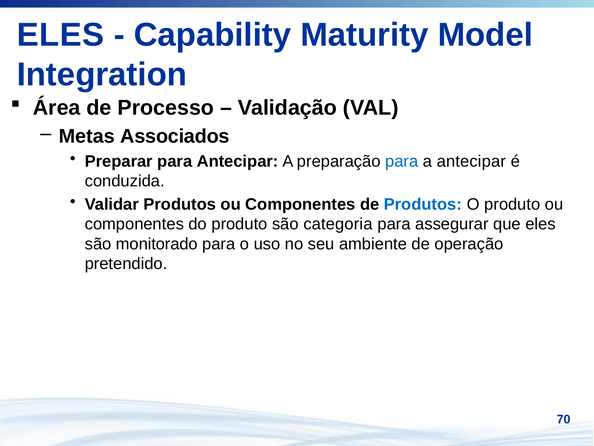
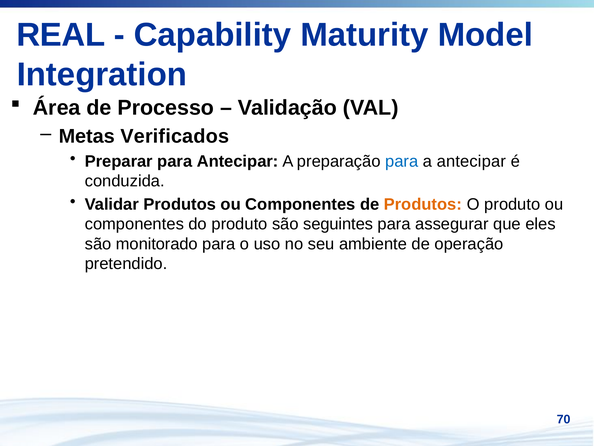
ELES: ELES -> REAL (61, 35)
Associados: Associados -> Verificados (175, 136)
Produtos colour: blue -> orange (423, 204)
categoria: categoria -> seguintes (338, 224)
